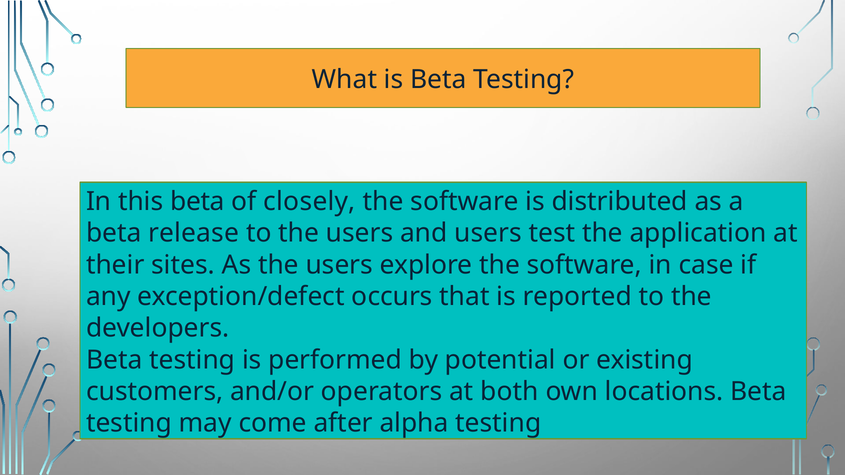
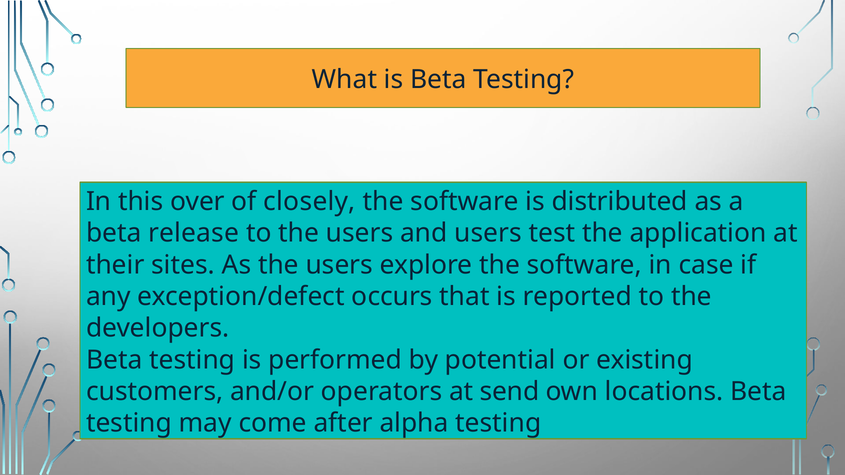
this beta: beta -> over (197, 202)
both: both -> send (510, 392)
